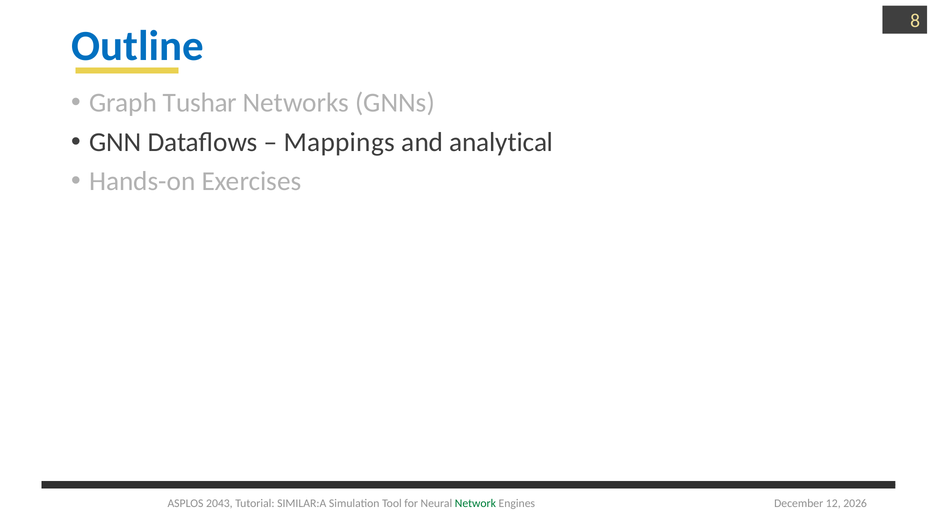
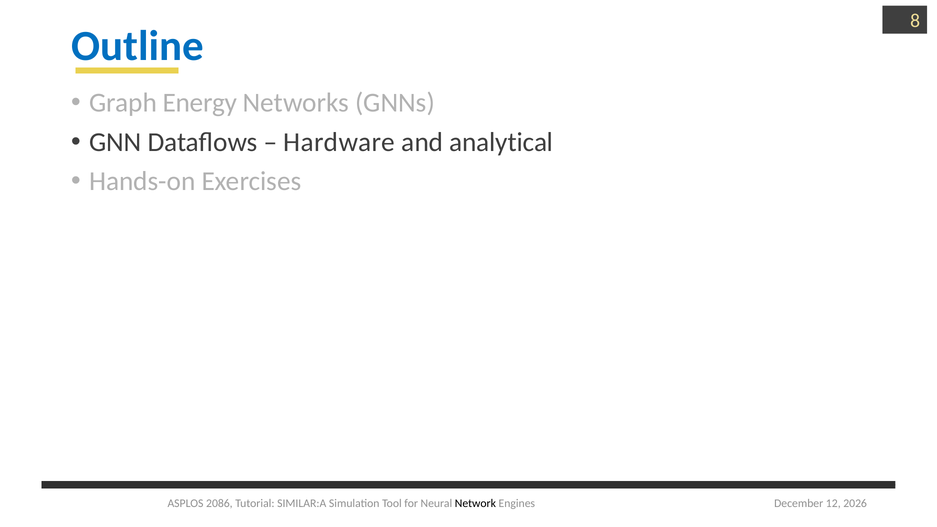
Tushar: Tushar -> Energy (200, 103)
Mappings: Mappings -> Hardware (339, 142)
2043: 2043 -> 2086 (219, 503)
Network colour: green -> black (475, 503)
